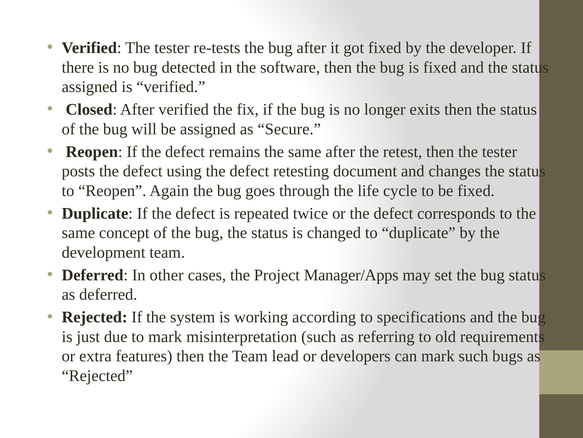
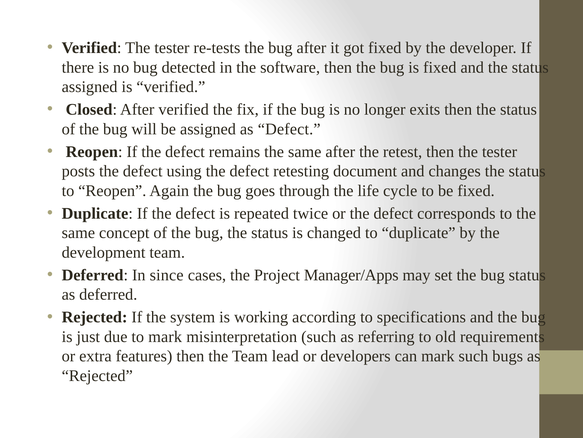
as Secure: Secure -> Defect (289, 129)
other: other -> since (167, 275)
